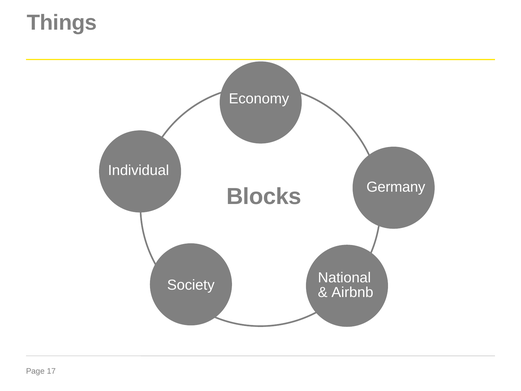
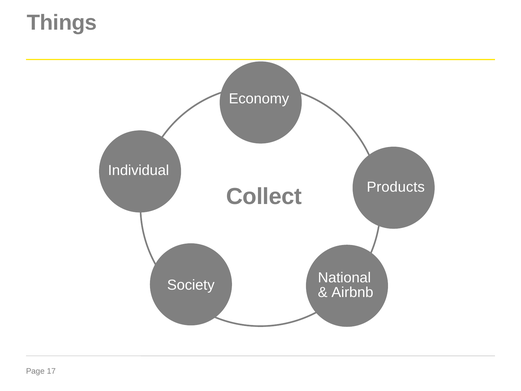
Germany: Germany -> Products (396, 187)
Blocks: Blocks -> Collect (264, 196)
